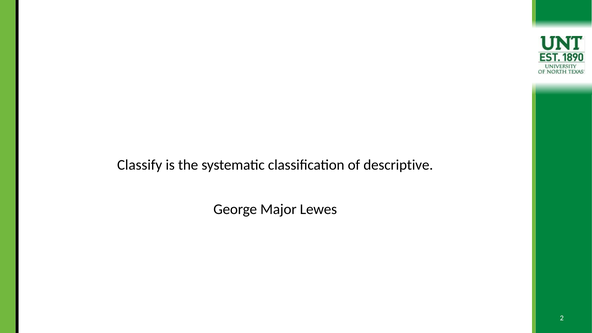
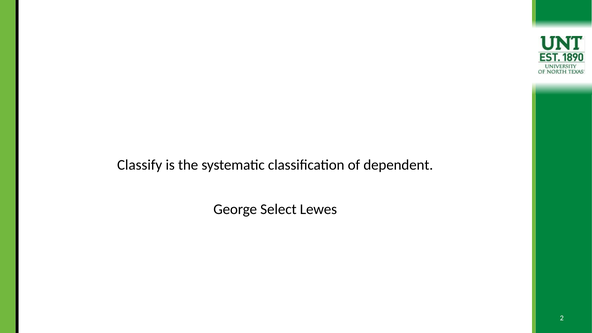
descriptive: descriptive -> dependent (398, 165)
Major: Major -> Select (278, 209)
